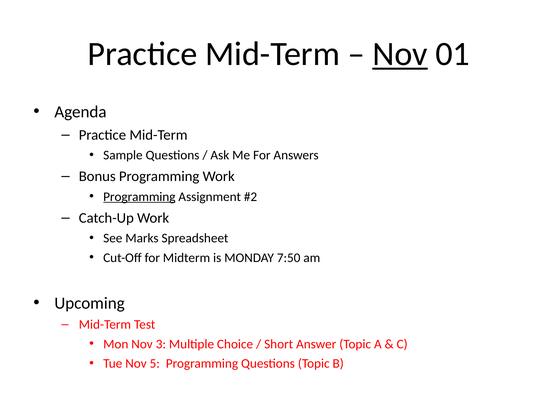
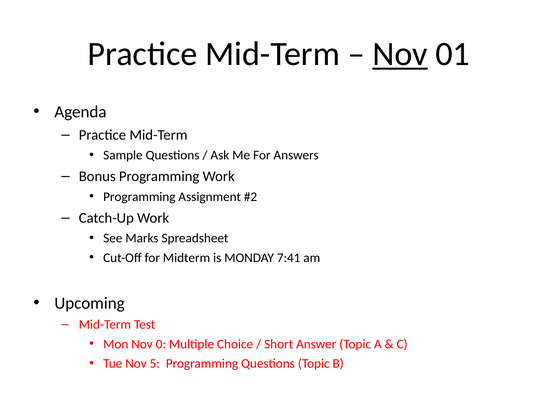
Programming underline: present -> none (139, 197)
7:50: 7:50 -> 7:41 (289, 258)
3: 3 -> 0 (161, 345)
